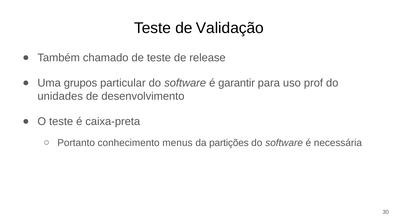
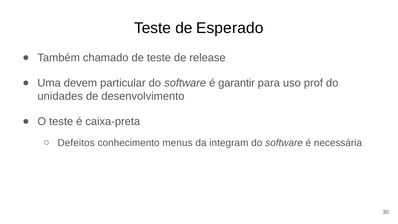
Validação: Validação -> Esperado (230, 28)
grupos: grupos -> devem (80, 83)
Portanto: Portanto -> Defeitos (76, 143)
partições: partições -> integram (229, 143)
